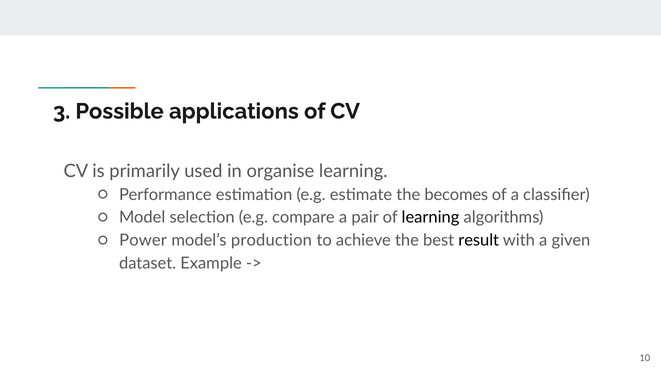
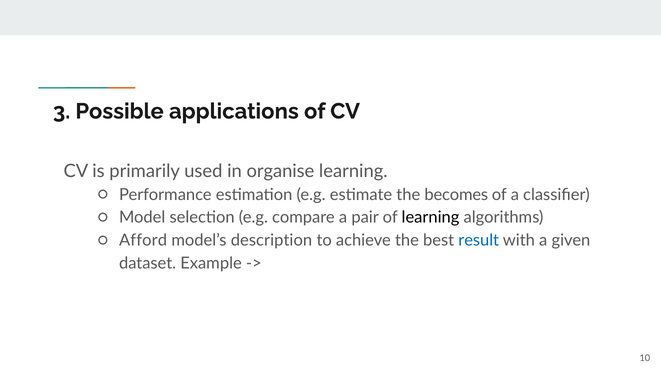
Power: Power -> Afford (143, 240)
production: production -> description (271, 240)
result colour: black -> blue (479, 240)
